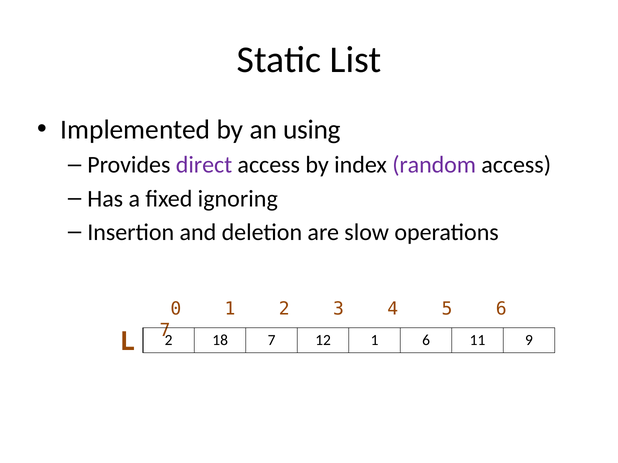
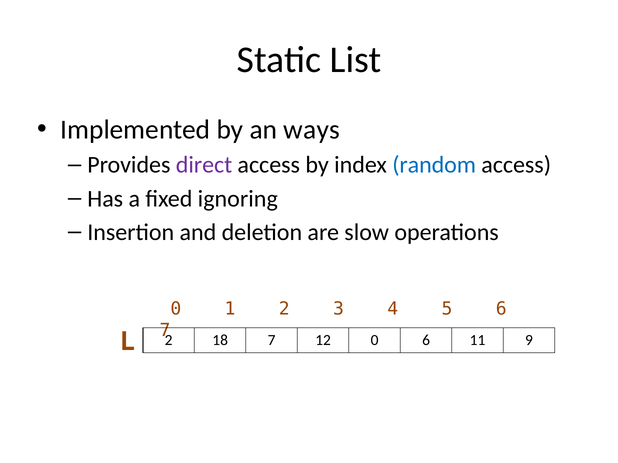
using: using -> ways (312, 130)
random colour: purple -> blue (434, 165)
12 1: 1 -> 0 (375, 341)
